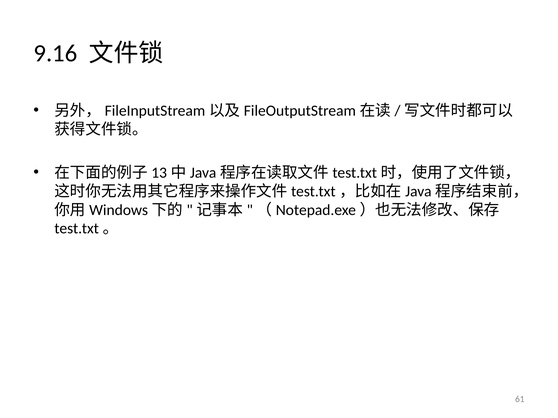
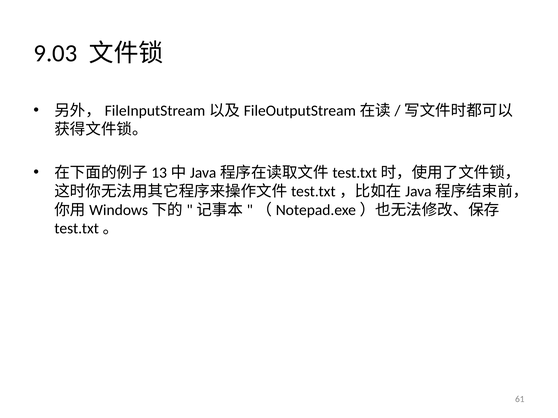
9.16: 9.16 -> 9.03 (55, 53)
